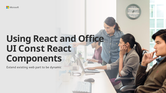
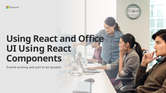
UI Const: Const -> Using (32, 49)
